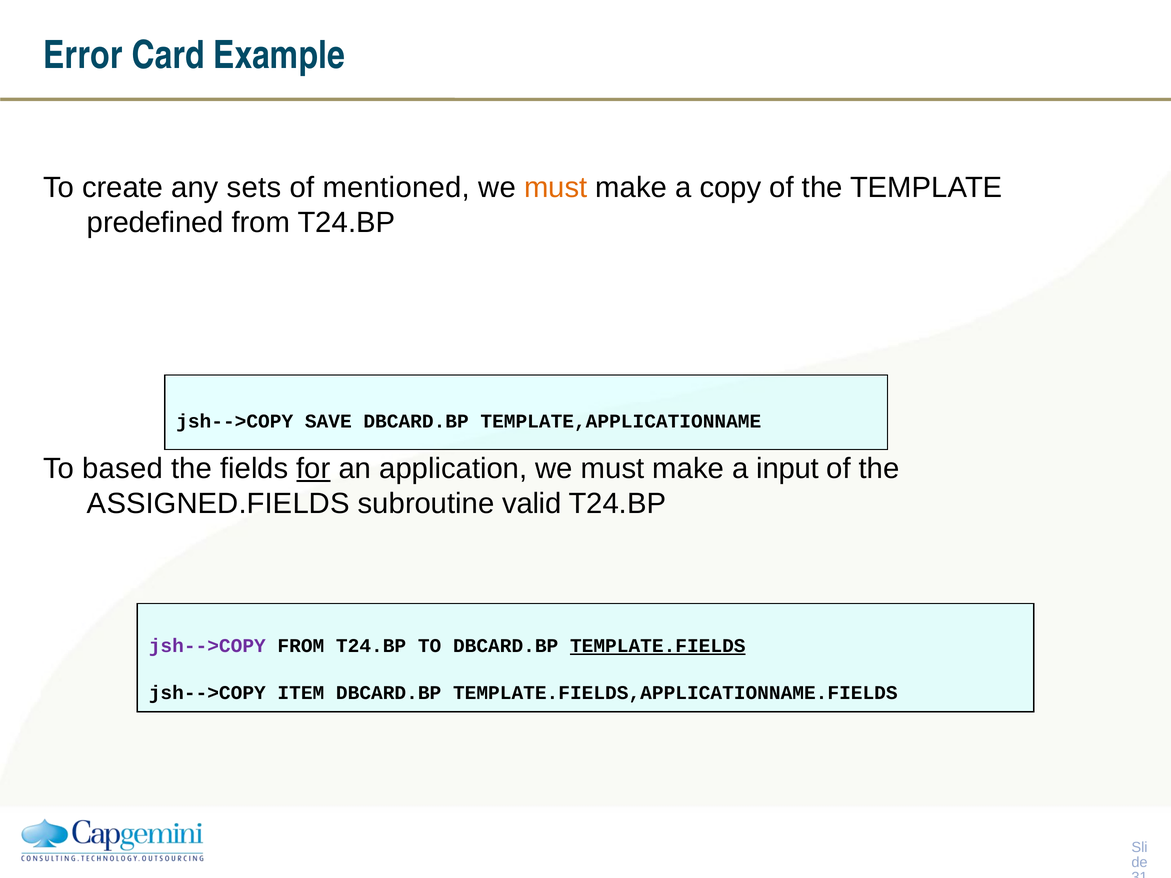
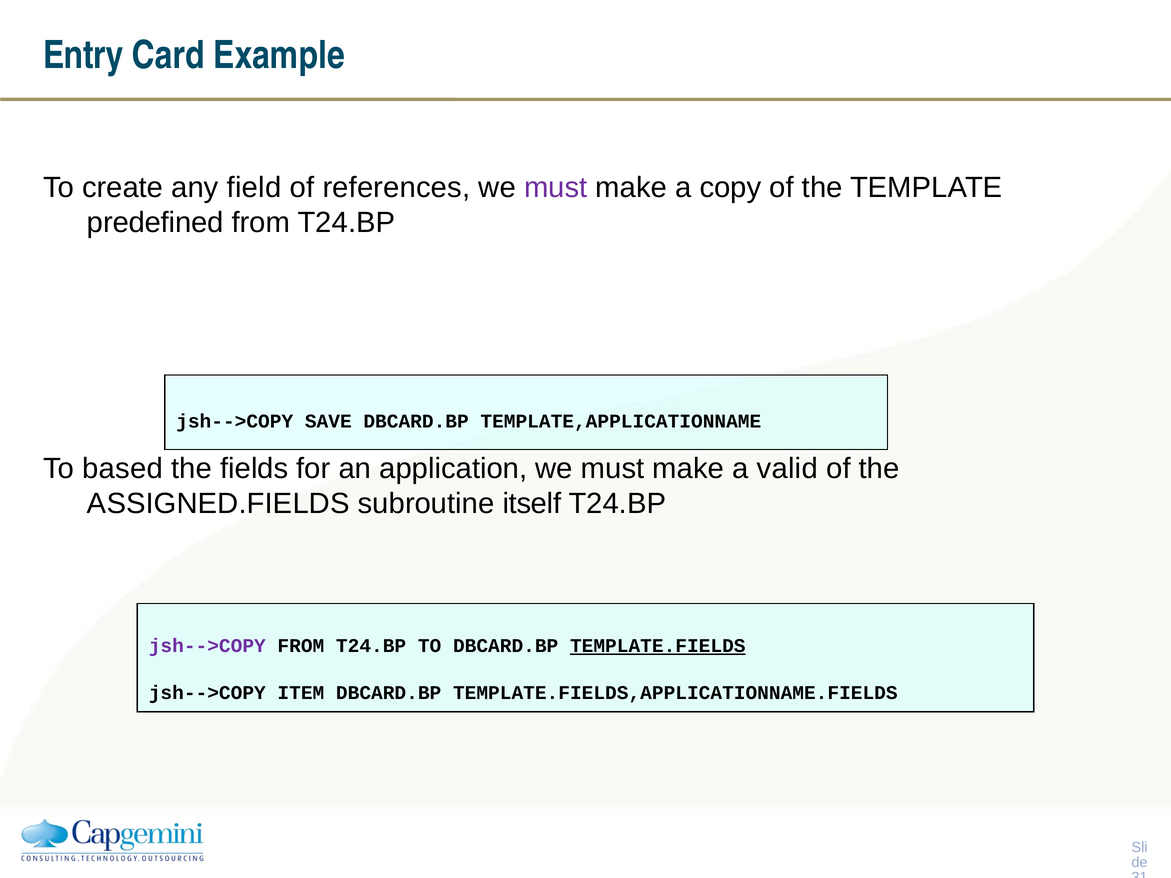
Error: Error -> Entry (83, 55)
sets: sets -> field (254, 188)
mentioned: mentioned -> references (396, 188)
must colour: orange -> purple (556, 188)
for underline: present -> none (313, 469)
input: input -> valid (787, 469)
valid: valid -> itself (532, 504)
